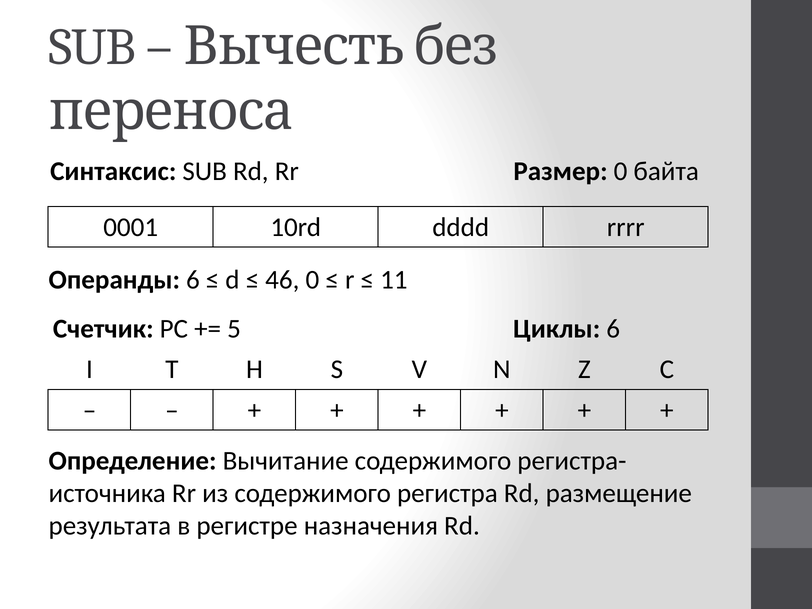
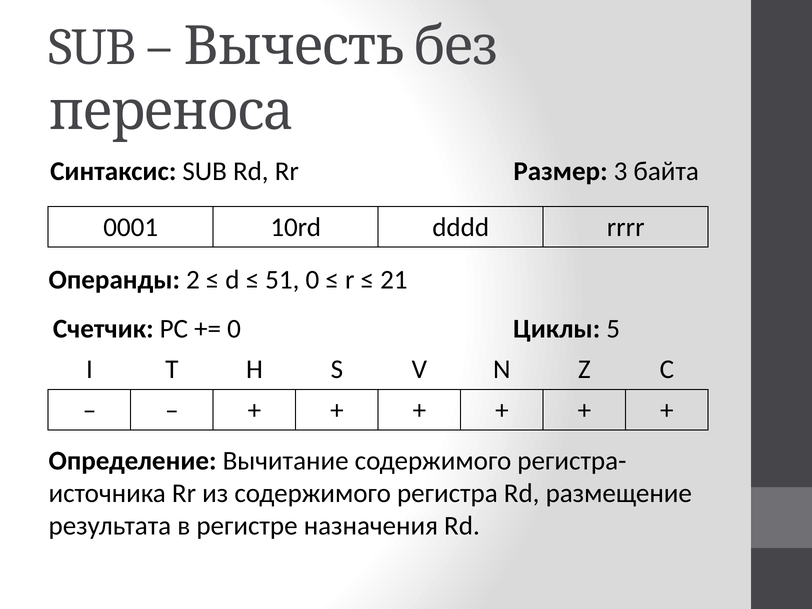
Размер 0: 0 -> 3 (621, 171)
Операнды 6: 6 -> 2 (193, 280)
46: 46 -> 51 (282, 280)
11: 11 -> 21 (394, 280)
5: 5 -> 0 (234, 329)
Циклы 6: 6 -> 5 (613, 329)
